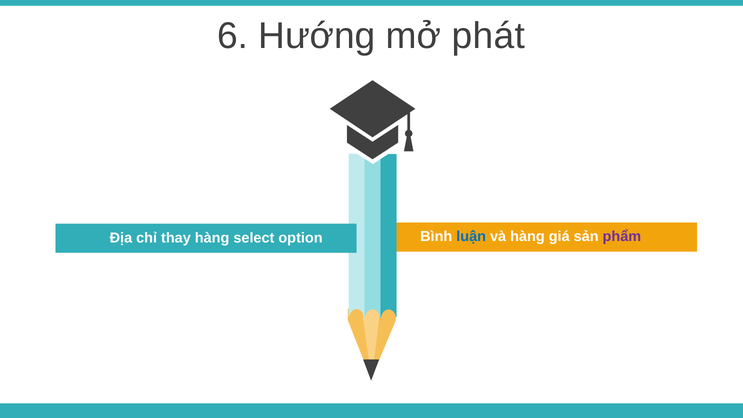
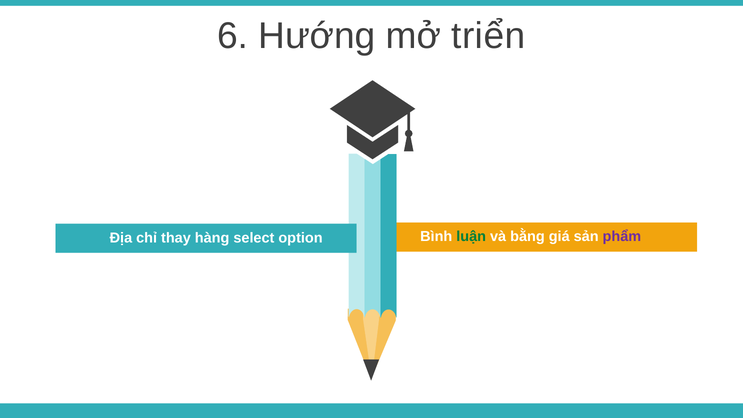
phát: phát -> triển (488, 36)
luận colour: blue -> green (471, 236)
và hàng: hàng -> bằng (527, 236)
